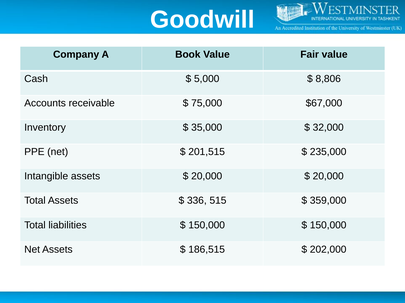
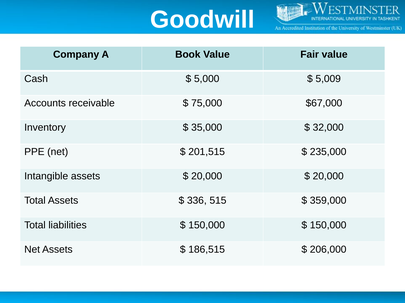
8,806: 8,806 -> 5,009 (328, 79)
202,000: 202,000 -> 206,000 (328, 250)
